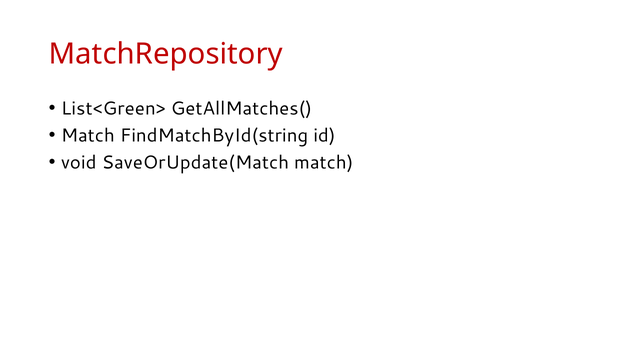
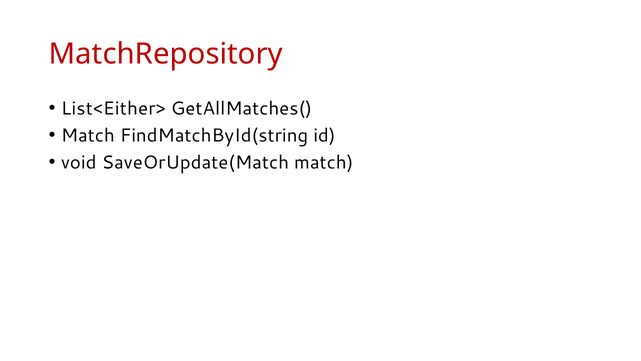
List<Green>: List<Green> -> List<Either> (113, 108)
